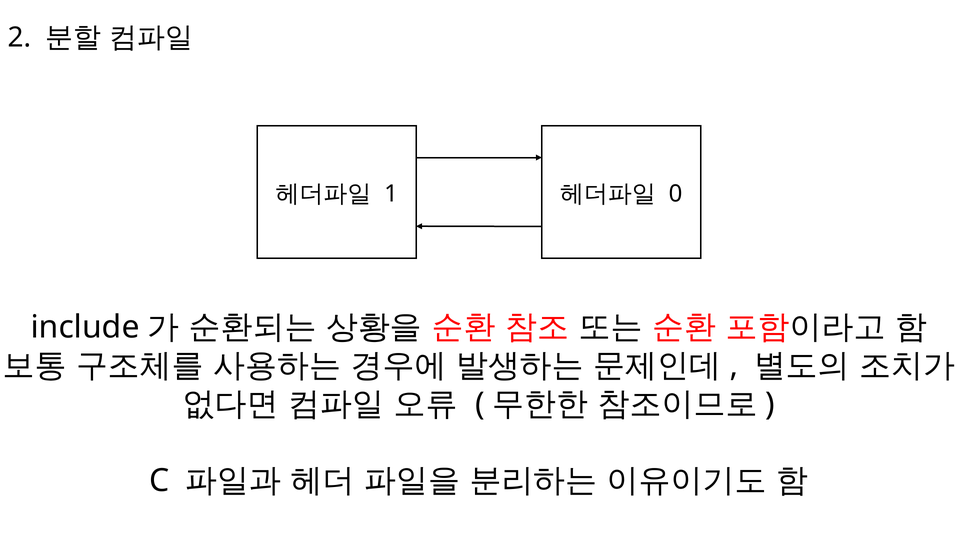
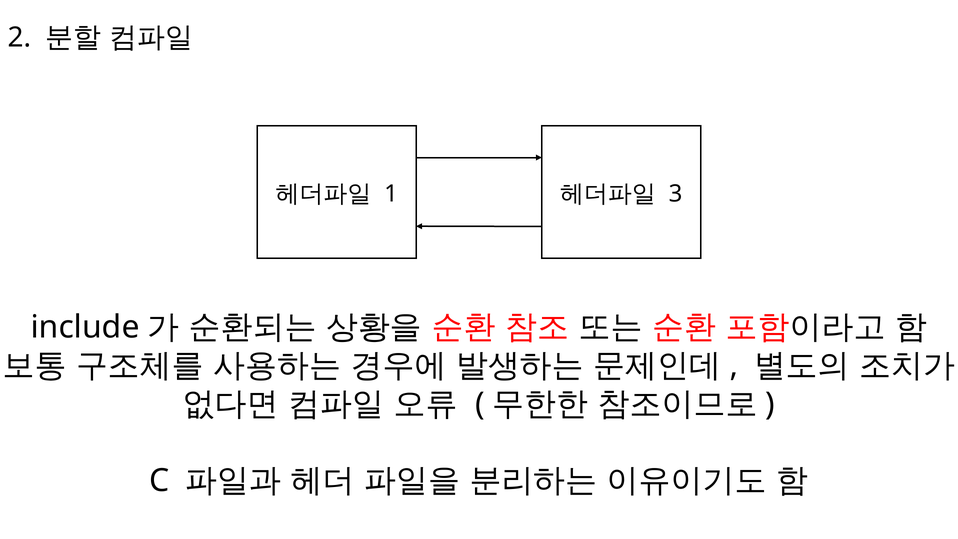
0: 0 -> 3 (676, 194)
